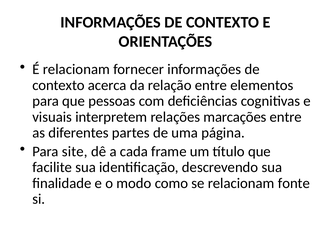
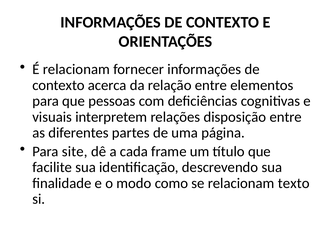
marcações: marcações -> disposição (235, 117)
fonte: fonte -> texto (294, 183)
